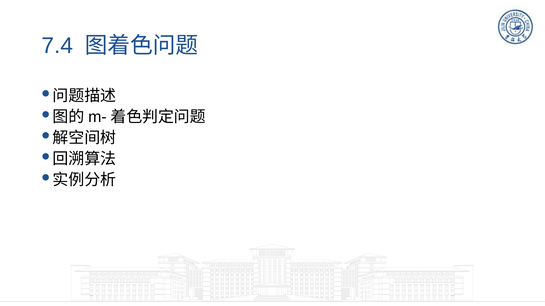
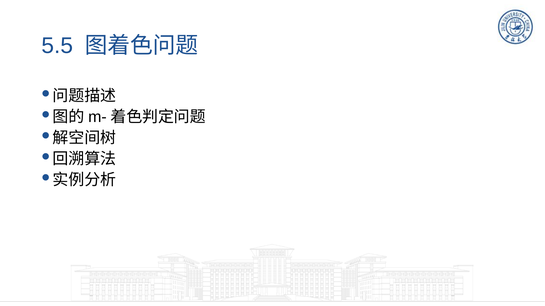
7.4: 7.4 -> 5.5 (57, 46)
